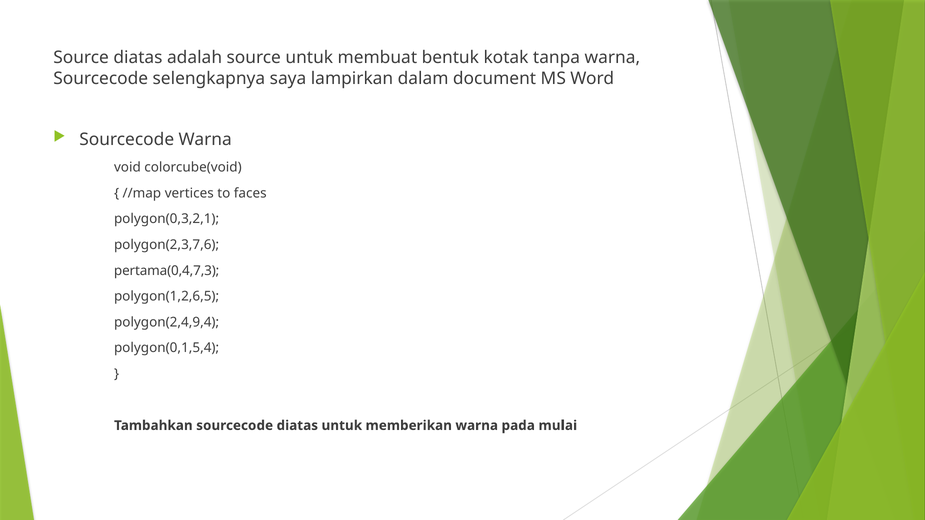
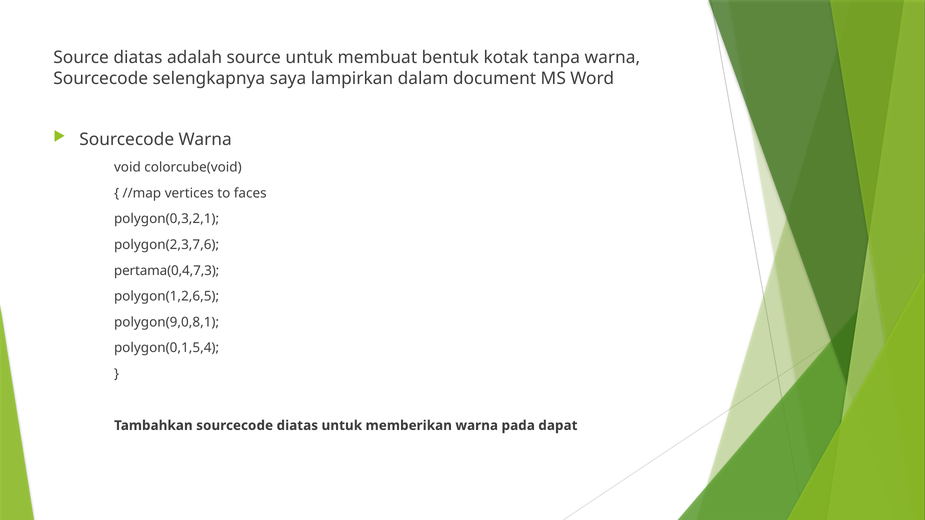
polygon(2,4,9,4: polygon(2,4,9,4 -> polygon(9,0,8,1 (167, 322)
mulai: mulai -> dapat (558, 426)
